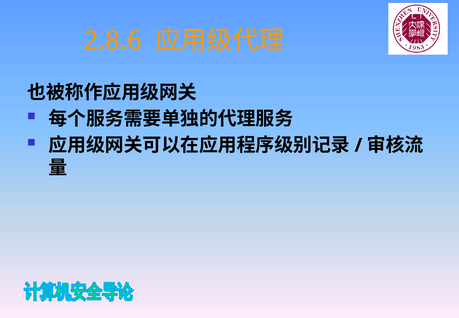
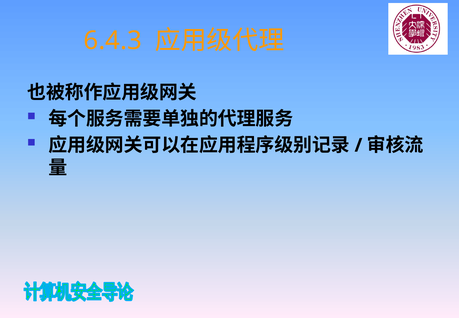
2.8.6: 2.8.6 -> 6.4.3 (113, 41)
